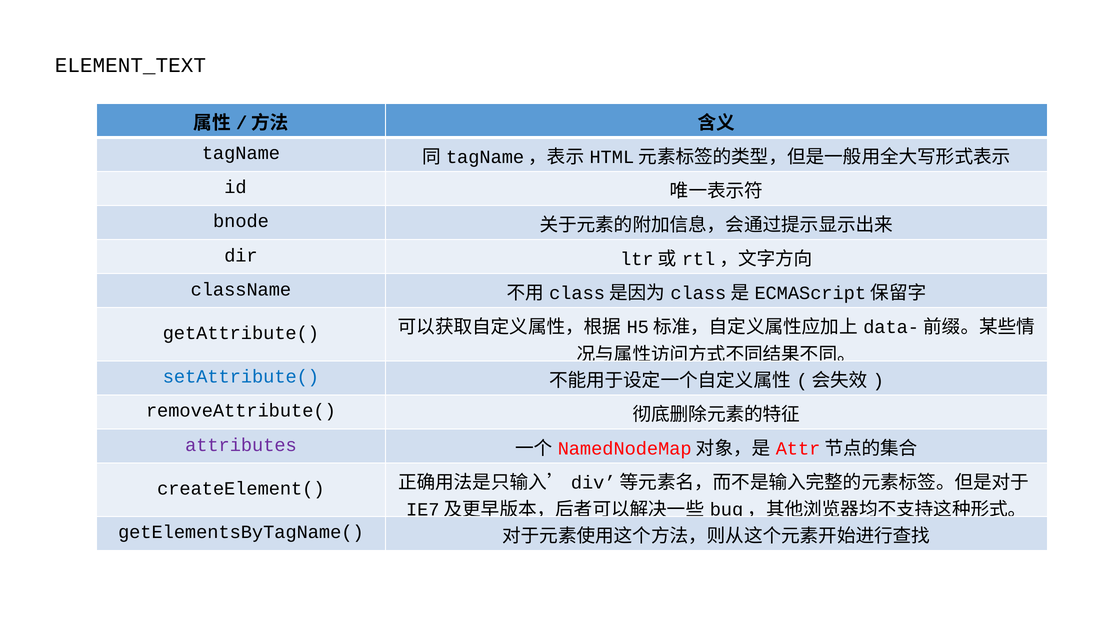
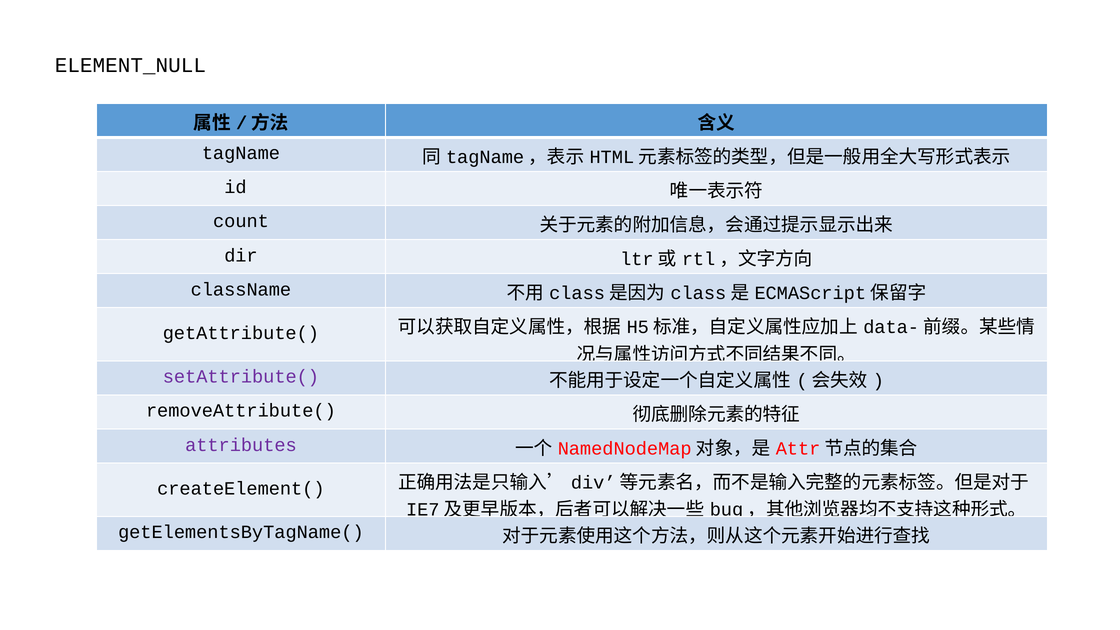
ELEMENT_TEXT: ELEMENT_TEXT -> ELEMENT_NULL (130, 65)
bnode: bnode -> count (241, 221)
setAttribute( colour: blue -> purple (241, 377)
